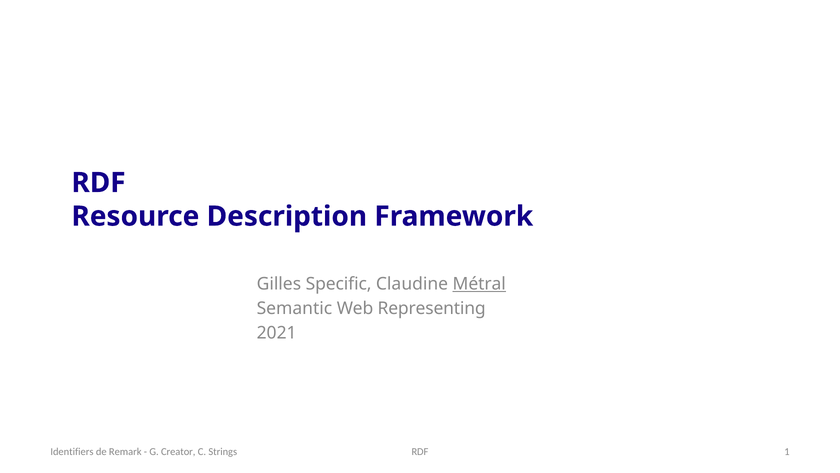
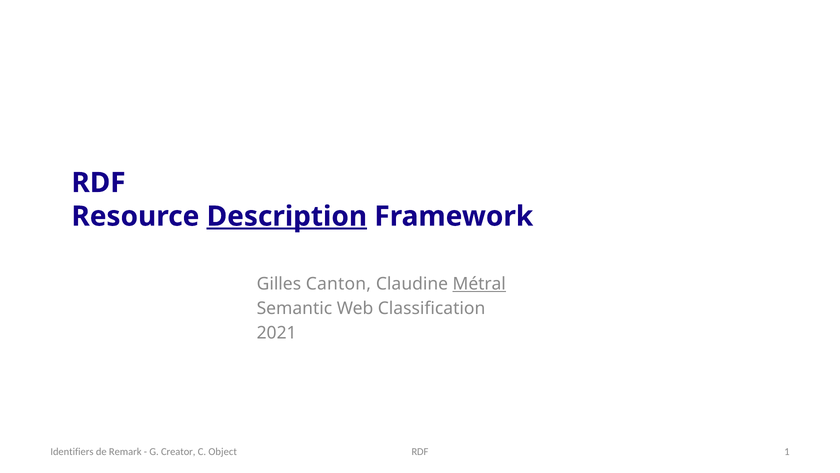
Description underline: none -> present (287, 216)
Specific: Specific -> Canton (338, 284)
Representing: Representing -> Classification (432, 308)
Strings: Strings -> Object (223, 451)
